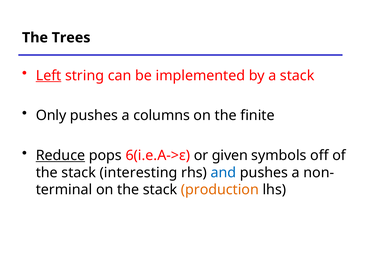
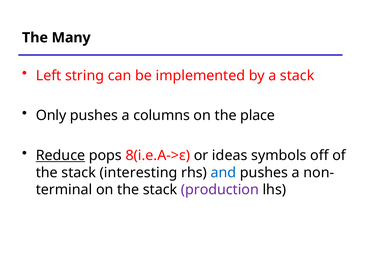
Trees: Trees -> Many (71, 38)
Left underline: present -> none (49, 76)
finite: finite -> place (258, 116)
6(i.e.A->ε: 6(i.e.A->ε -> 8(i.e.A->ε (158, 156)
given: given -> ideas (230, 156)
production colour: orange -> purple (220, 190)
